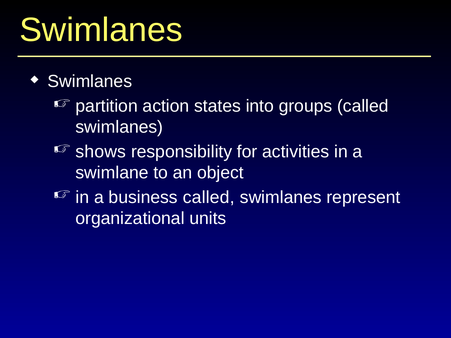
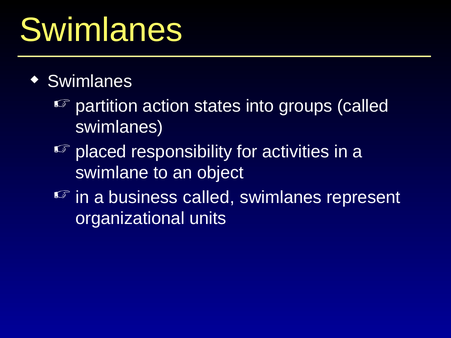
shows: shows -> placed (101, 152)
